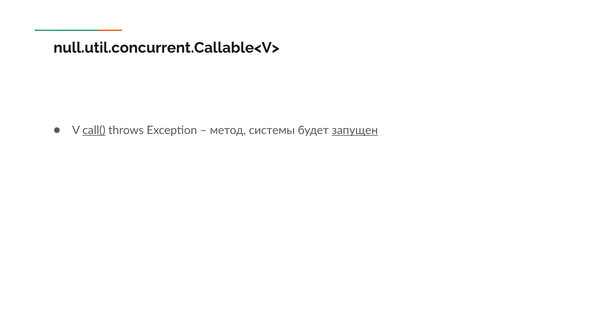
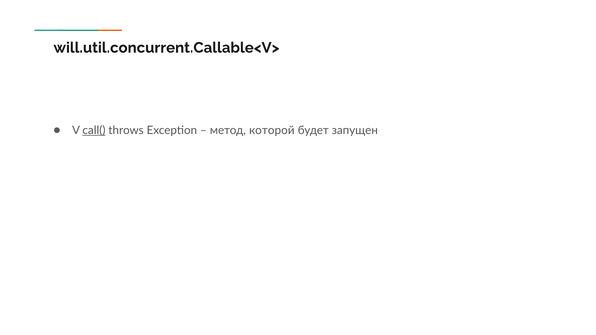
null.util.concurrent.Callable<V>: null.util.concurrent.Callable<V> -> will.util.concurrent.Callable<V> (166, 48)
системы: системы -> которой (272, 130)
запущен underline: present -> none (355, 130)
